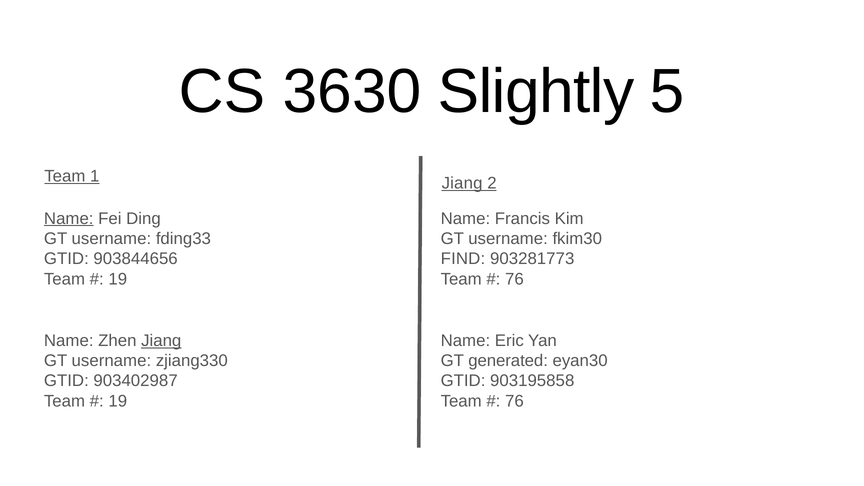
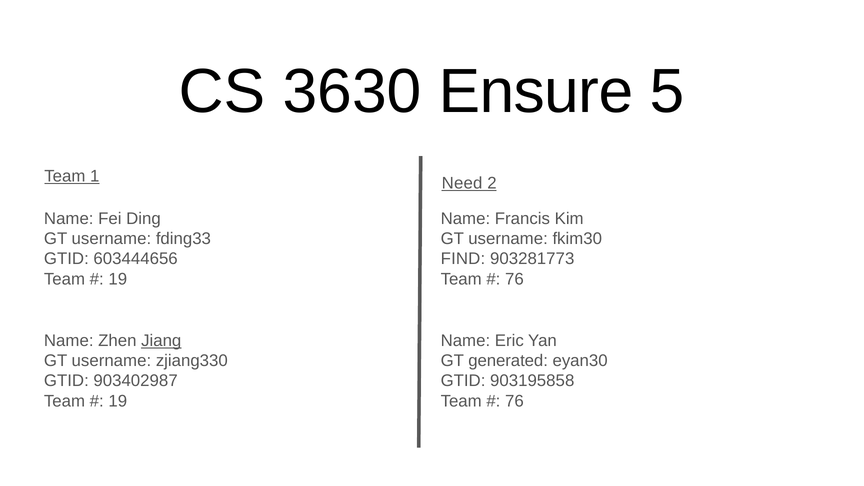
Slightly: Slightly -> Ensure (536, 92)
1 Jiang: Jiang -> Need (462, 183)
Name underline: present -> none (69, 218)
903844656: 903844656 -> 603444656 (136, 259)
